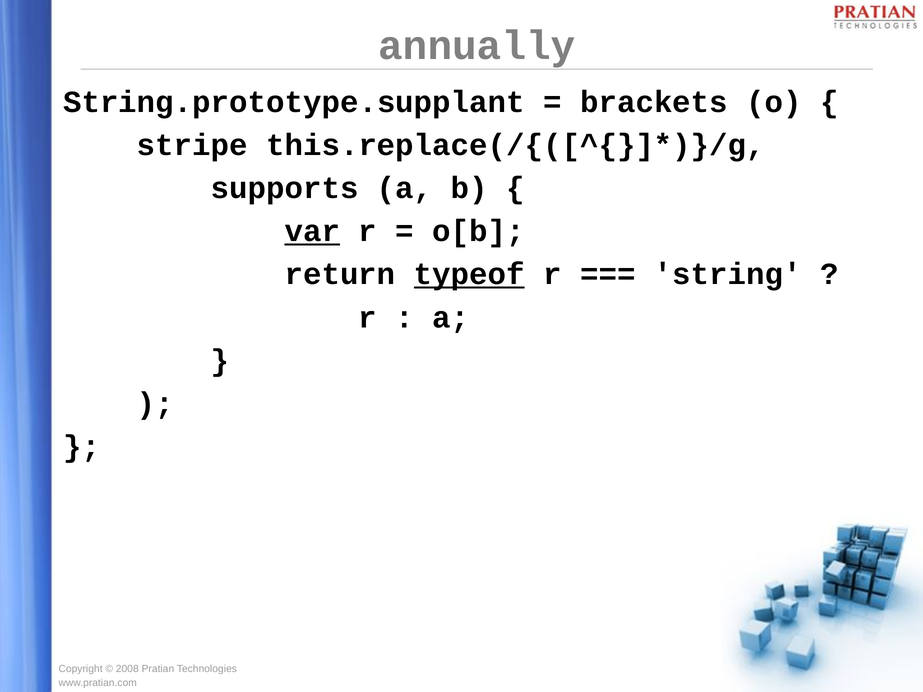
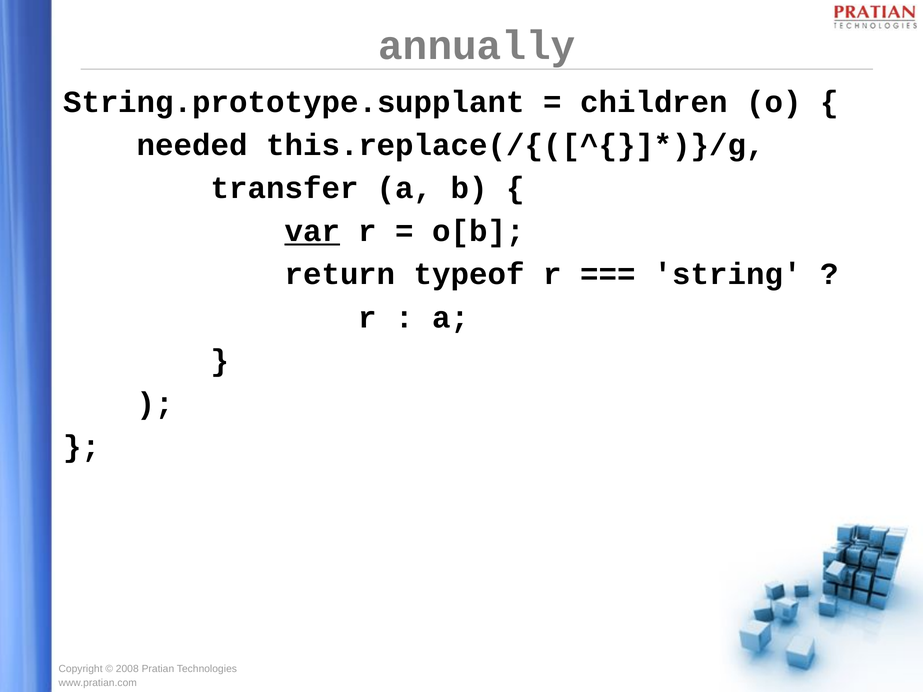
brackets: brackets -> children (654, 102)
stripe: stripe -> needed (192, 145)
supports: supports -> transfer (285, 188)
typeof underline: present -> none (469, 274)
